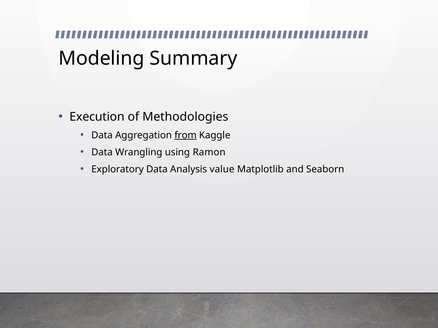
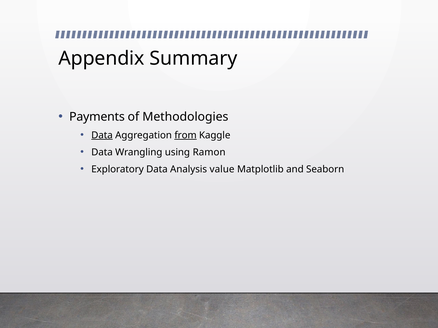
Modeling: Modeling -> Appendix (101, 58)
Execution: Execution -> Payments (97, 117)
Data underline: none -> present (102, 135)
